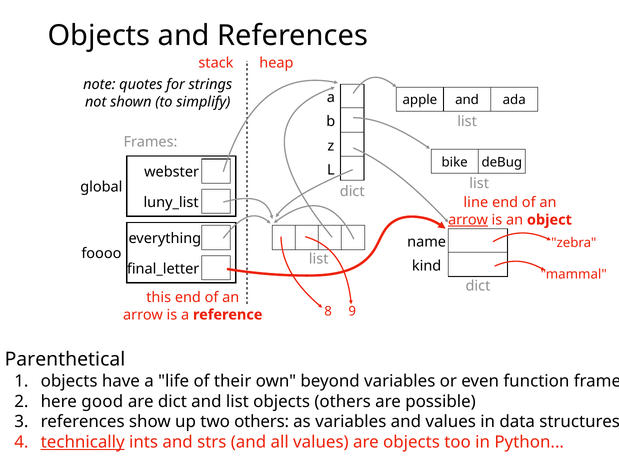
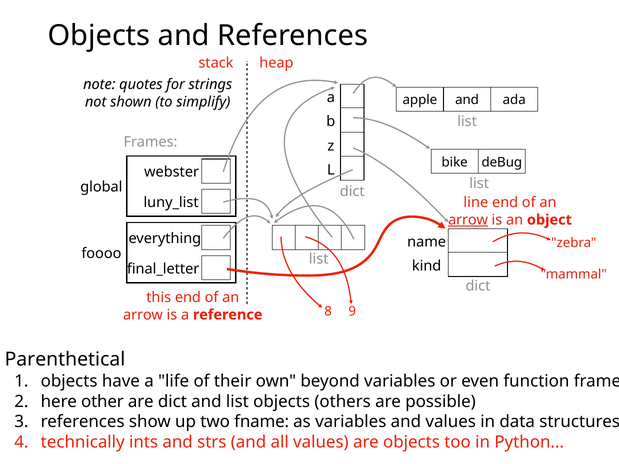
good: good -> other (102, 402)
two others: others -> fname (262, 422)
technically underline: present -> none (83, 442)
